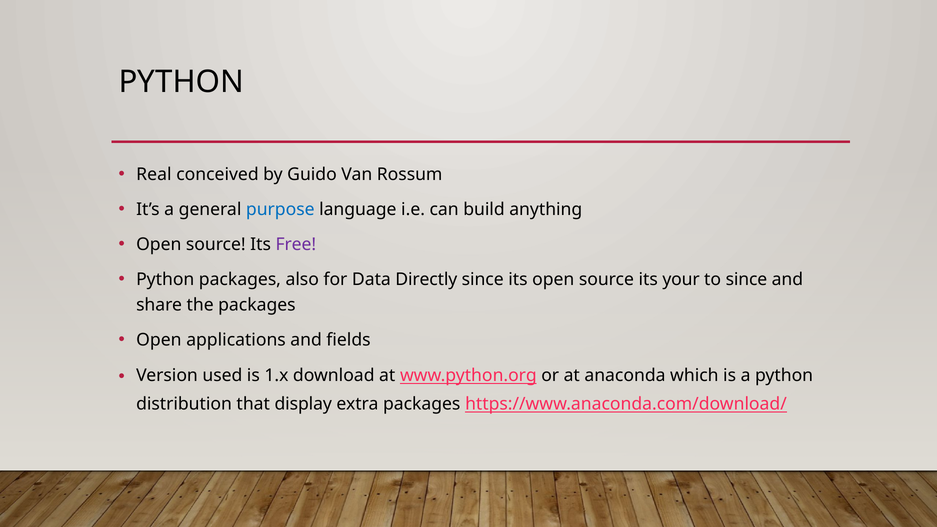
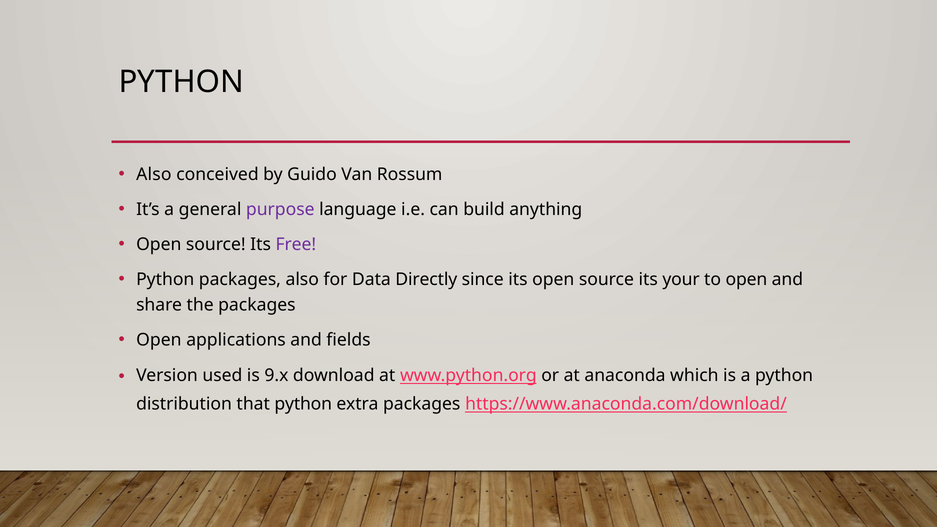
Real: Real -> Also (154, 174)
purpose colour: blue -> purple (280, 209)
to since: since -> open (746, 280)
1.x: 1.x -> 9.x (276, 376)
that display: display -> python (303, 404)
